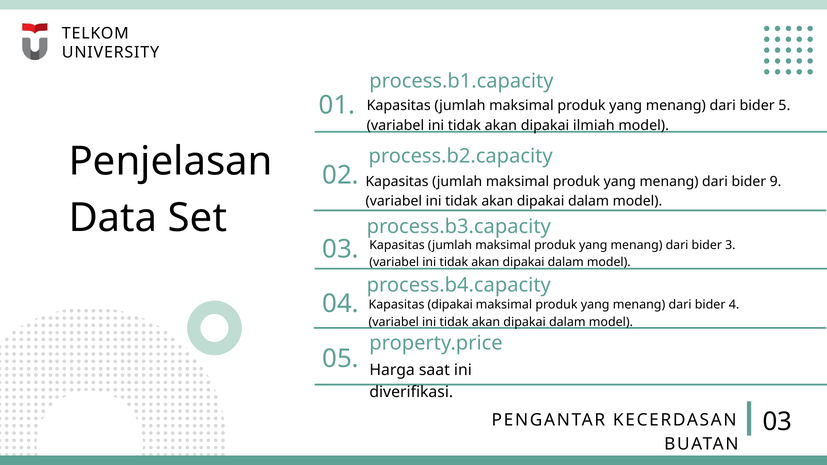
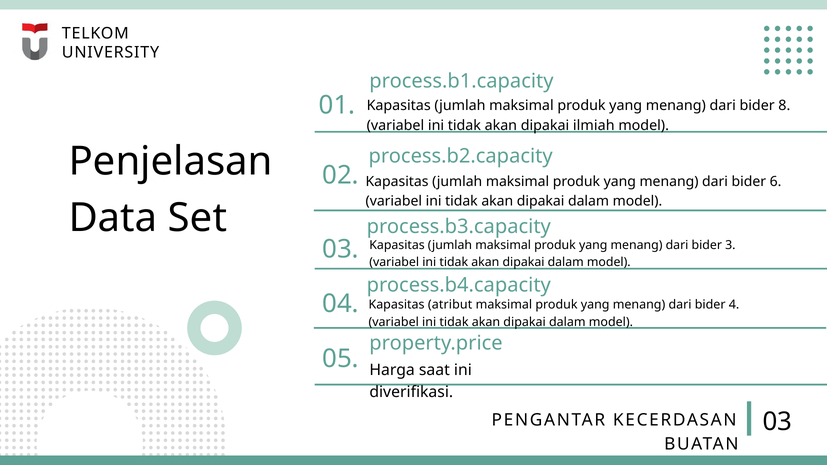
5: 5 -> 8 (784, 105)
9: 9 -> 6 (776, 182)
Kapasitas dipakai: dipakai -> atribut (450, 305)
